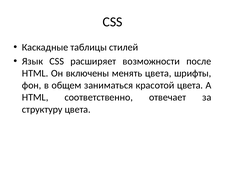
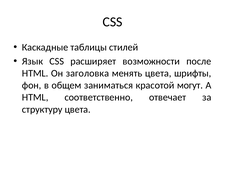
включены: включены -> заголовка (87, 73)
красотой цвета: цвета -> могут (190, 85)
